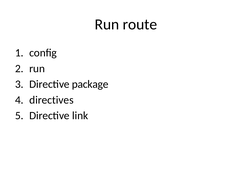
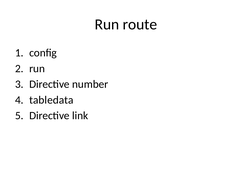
package: package -> number (90, 84)
directives: directives -> tabledata (51, 100)
